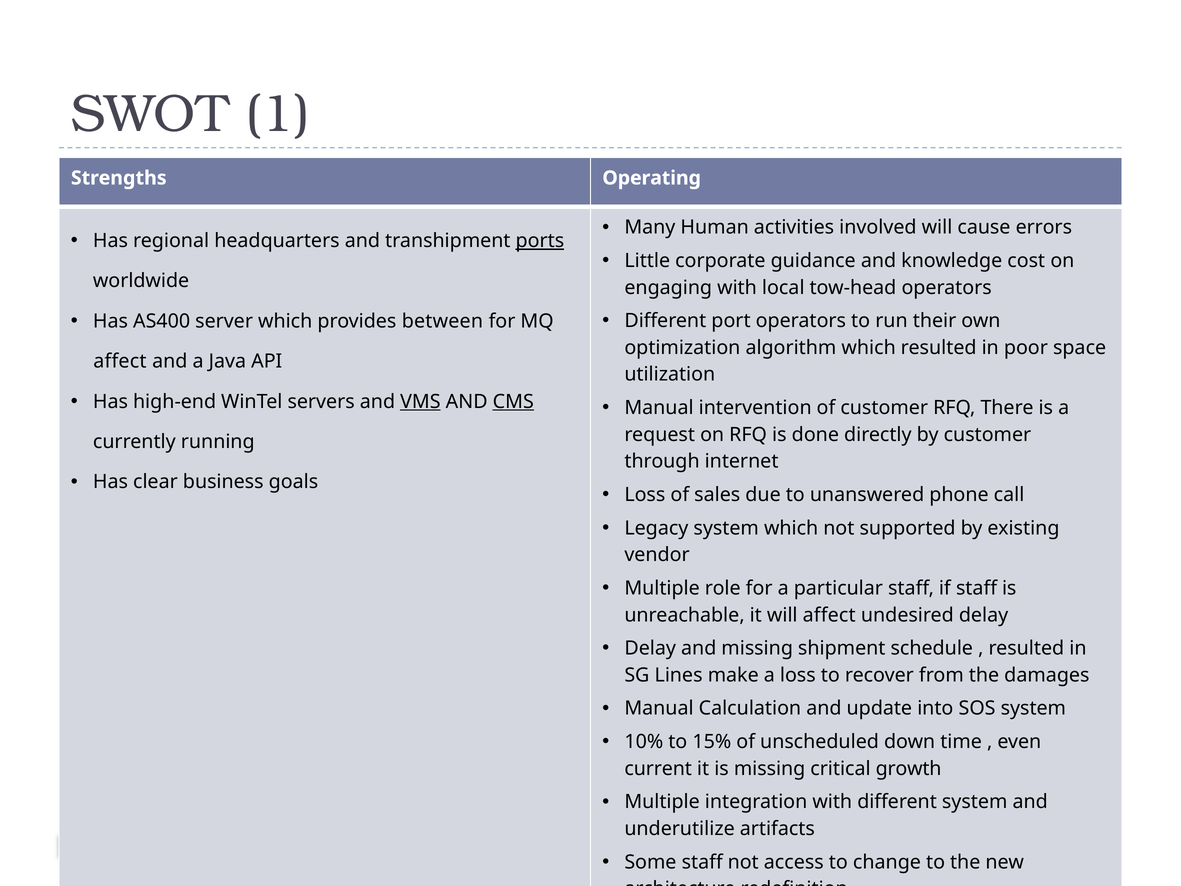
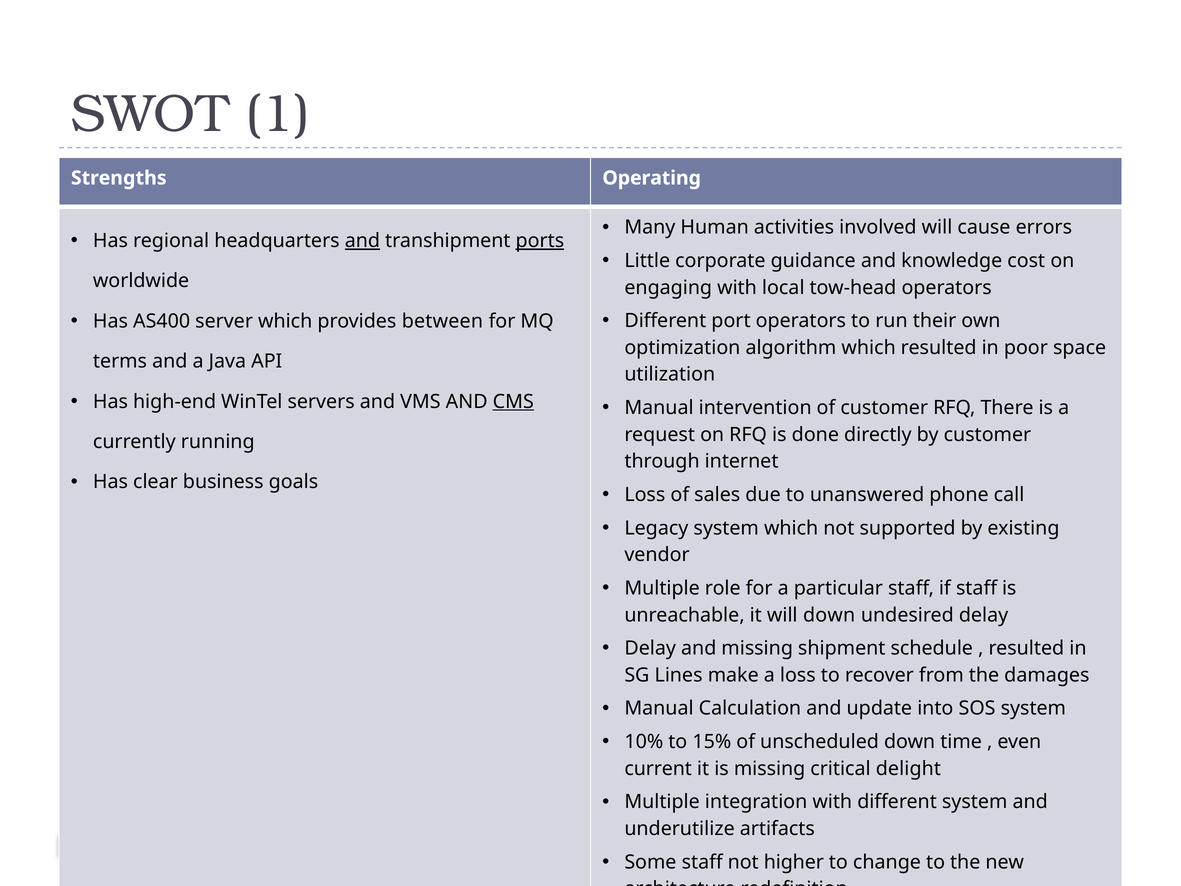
and underline: none -> present (362, 241)
affect: affect -> terms (120, 361)
VMS underline: present -> none (420, 401)
will affect: affect -> down (829, 615)
growth: growth -> delight (908, 768)
access: access -> higher (794, 862)
